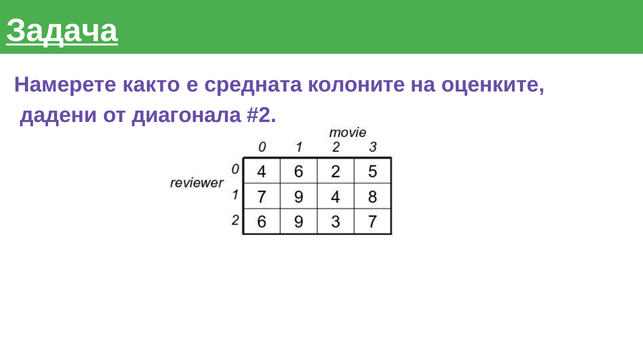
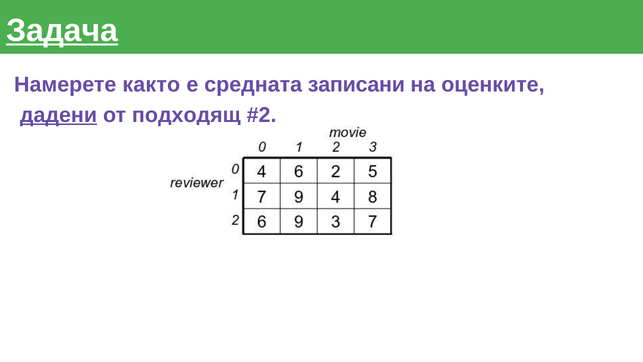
колоните: колоните -> записани (356, 85)
дадени underline: none -> present (59, 115)
диагонала: диагонала -> подходящ (186, 115)
